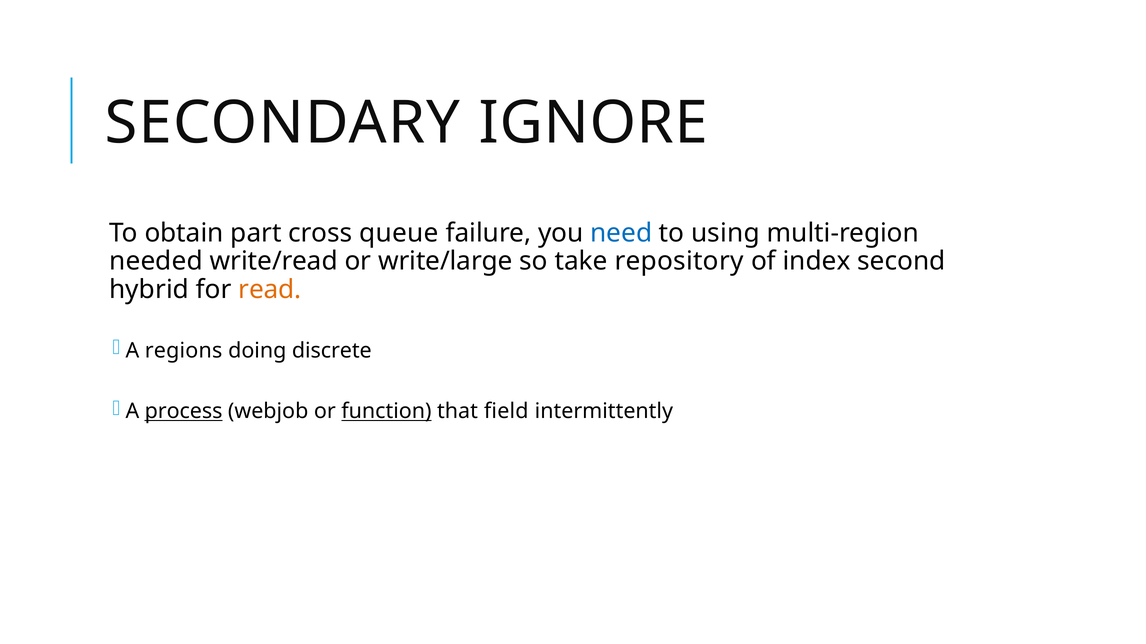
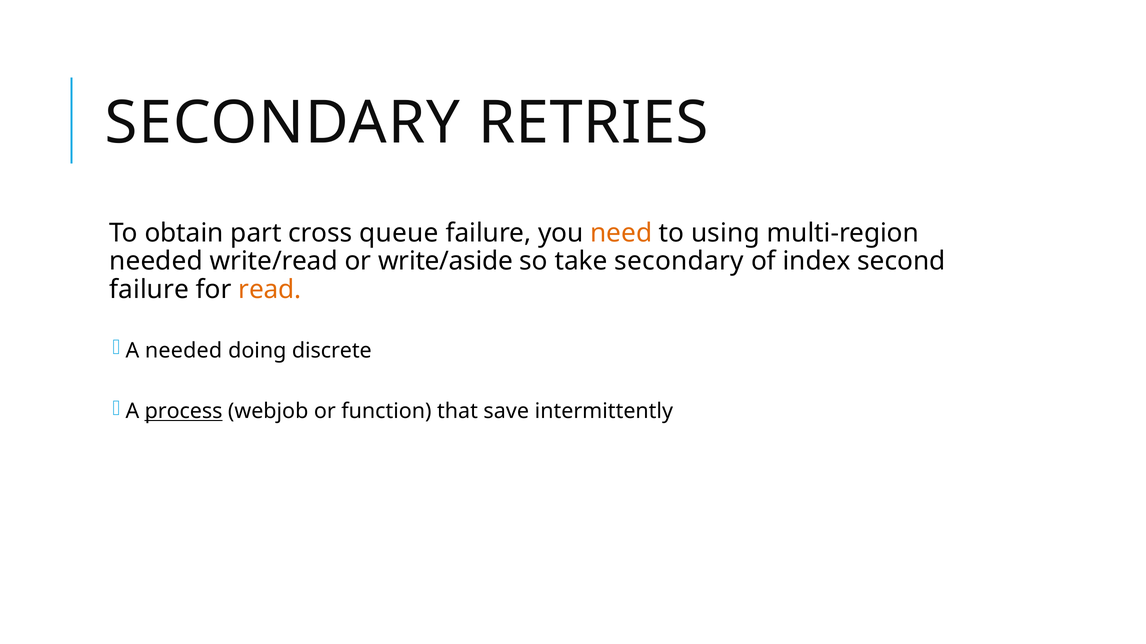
IGNORE: IGNORE -> RETRIES (593, 123)
need colour: blue -> orange (621, 233)
write/large: write/large -> write/aside (445, 262)
take repository: repository -> secondary (679, 262)
hybrid: hybrid -> failure (149, 290)
A regions: regions -> needed (184, 351)
function underline: present -> none (386, 412)
field: field -> save (506, 412)
